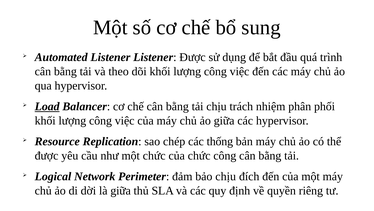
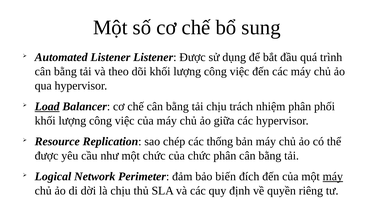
chức công: công -> phân (225, 155)
bảo chịu: chịu -> biến (226, 176)
máy underline: none -> present (333, 176)
là giữa: giữa -> chịu (121, 190)
